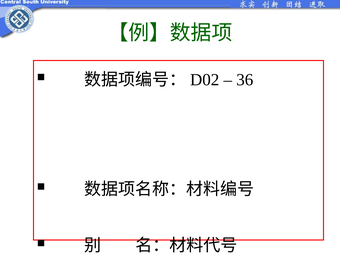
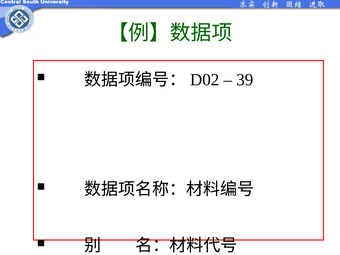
36: 36 -> 39 (245, 80)
